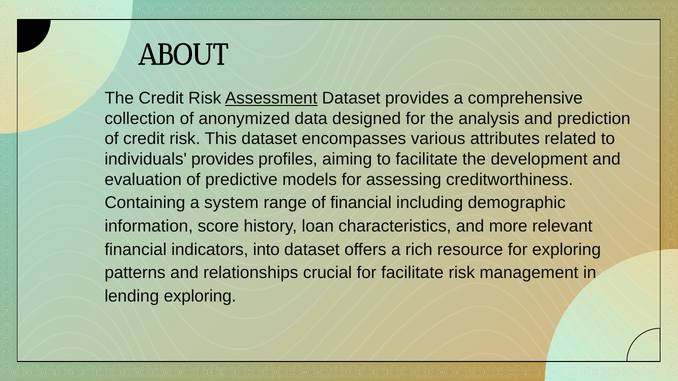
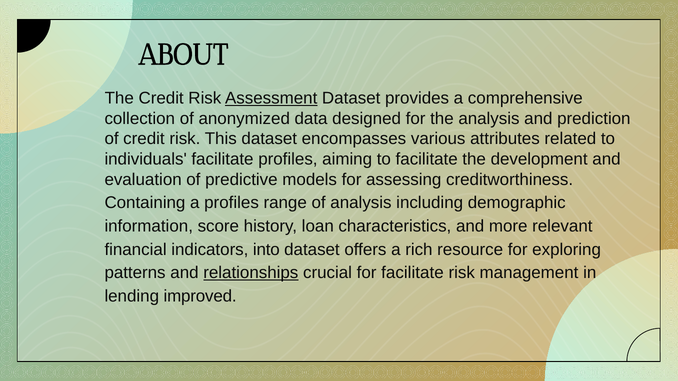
individuals provides: provides -> facilitate (222, 159)
a system: system -> profiles (232, 203)
of financial: financial -> analysis (361, 203)
relationships underline: none -> present (251, 273)
lending exploring: exploring -> improved (200, 297)
